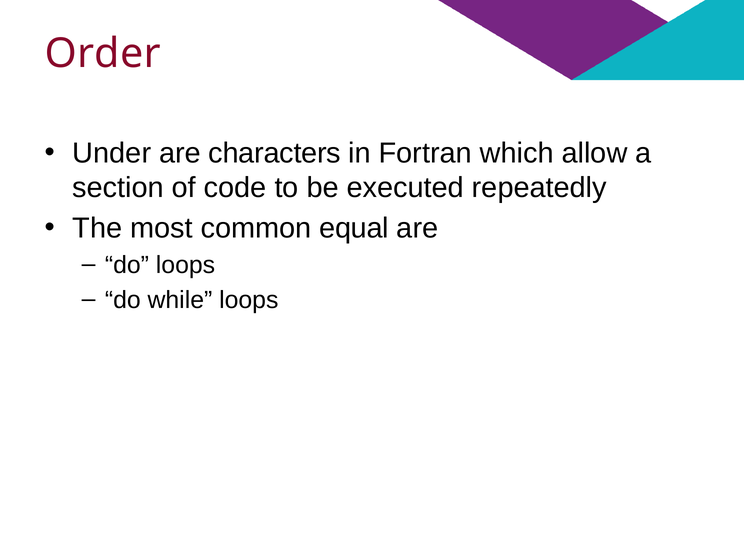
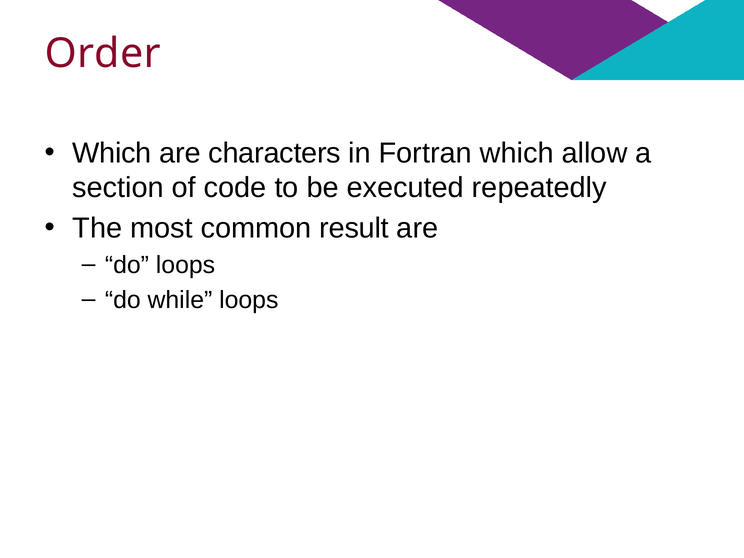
Under: Under -> Which (112, 153)
equal: equal -> result (354, 228)
